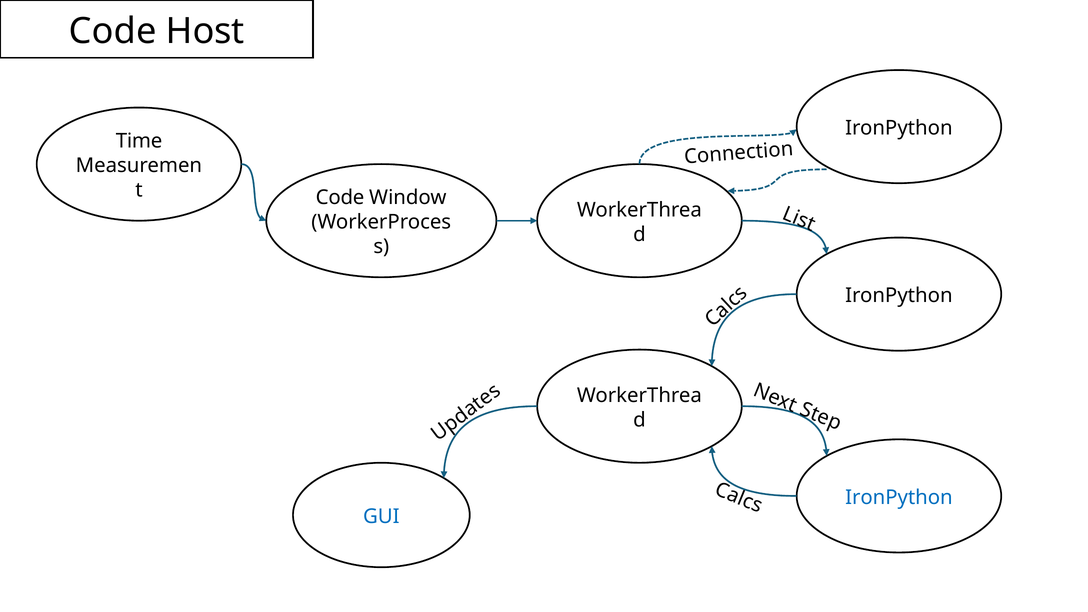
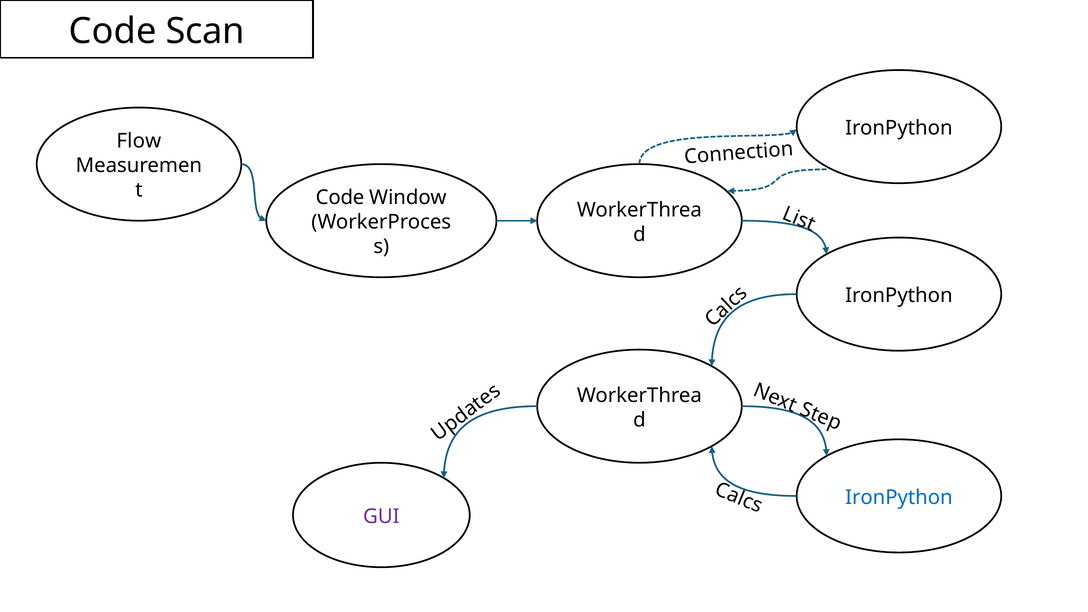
Host: Host -> Scan (205, 31)
Time: Time -> Flow (139, 141)
GUI colour: blue -> purple (381, 516)
